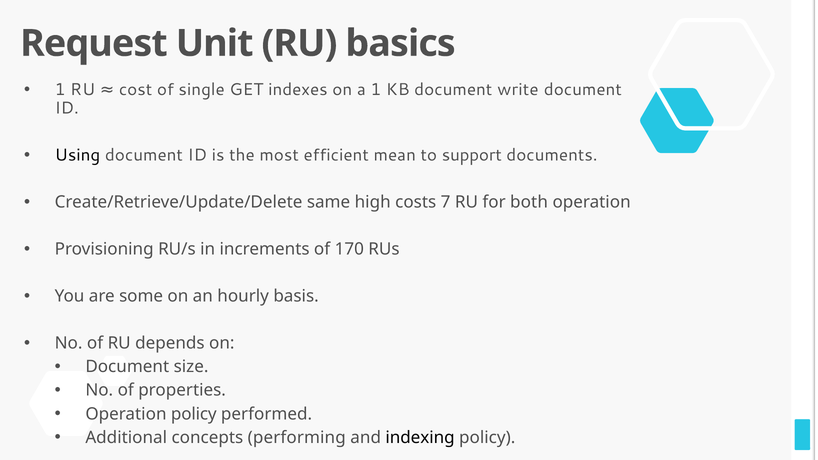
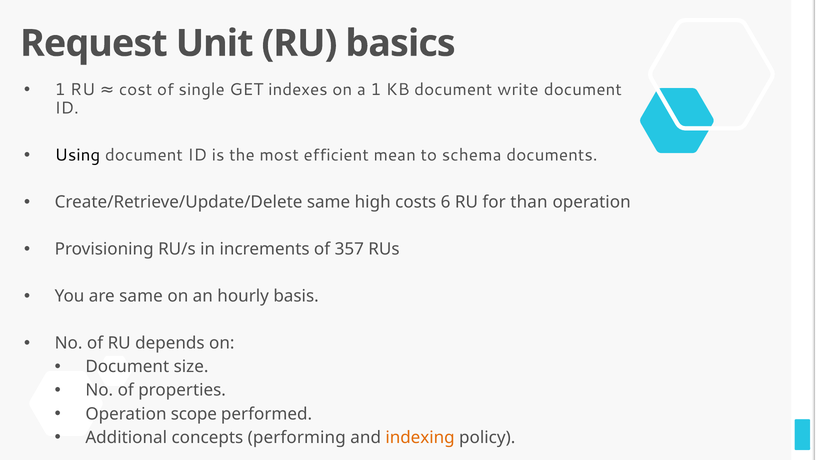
support: support -> schema (472, 155)
7: 7 -> 6 (446, 202)
both: both -> than (529, 202)
170: 170 -> 357 (349, 249)
are some: some -> same (141, 296)
Operation policy: policy -> scope (194, 414)
indexing colour: black -> orange (420, 438)
